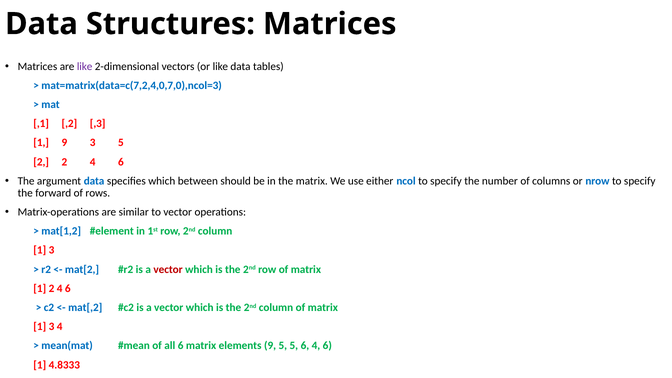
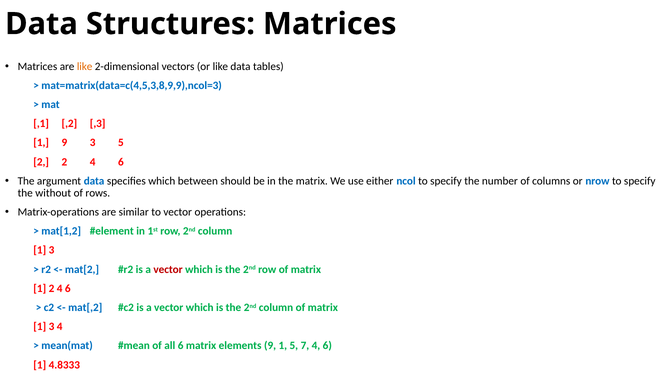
like colour: purple -> orange (85, 66)
mat=matrix(data=c(7,2,4,0,7,0),ncol=3: mat=matrix(data=c(7,2,4,0,7,0),ncol=3 -> mat=matrix(data=c(4,5,3,8,9,9),ncol=3 (132, 85)
forward: forward -> without (53, 193)
9 5: 5 -> 1 (283, 346)
5 6: 6 -> 7 (305, 346)
